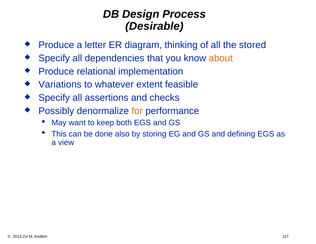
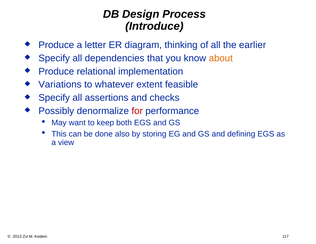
Desirable: Desirable -> Introduce (154, 26)
stored: stored -> earlier (253, 45)
for colour: orange -> red (137, 111)
